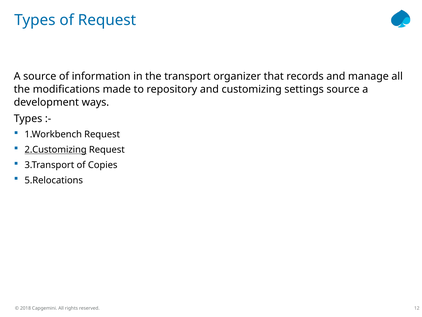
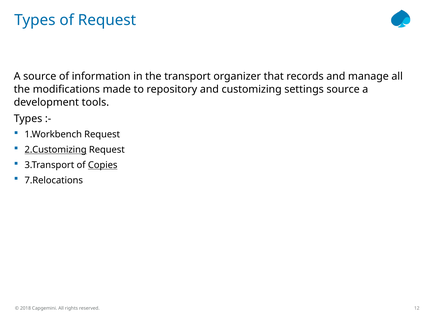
ways: ways -> tools (95, 102)
Copies underline: none -> present (103, 165)
5.Relocations: 5.Relocations -> 7.Relocations (54, 180)
